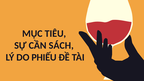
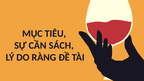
PHIẾU: PHIẾU -> RÀNG (44, 57)
